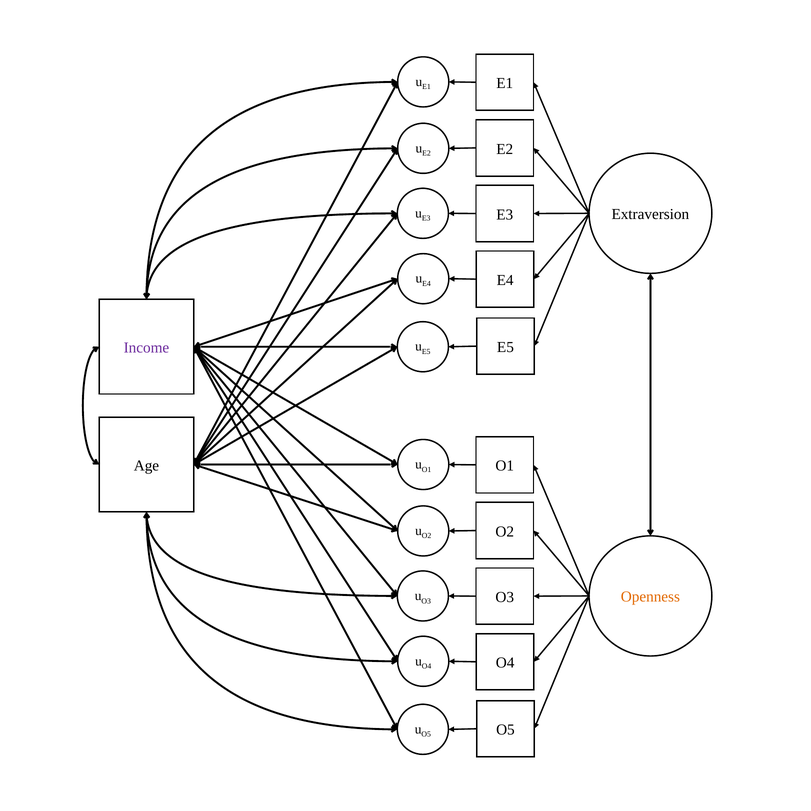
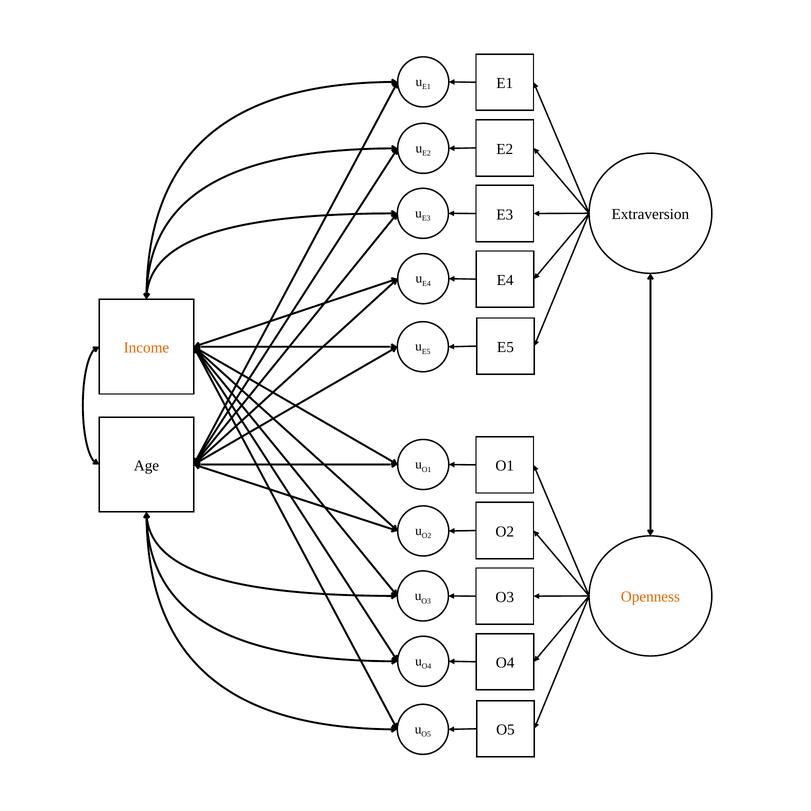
Income colour: purple -> orange (146, 348)
